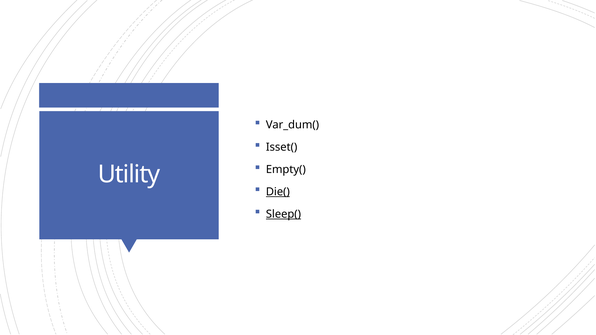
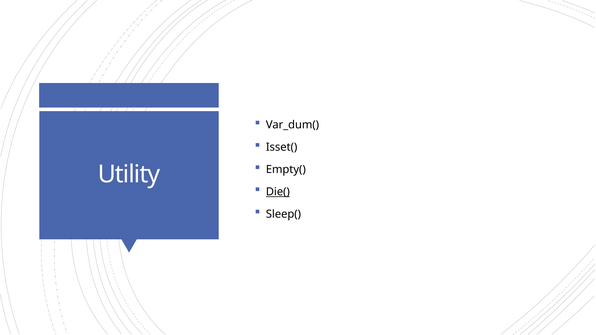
Sleep( underline: present -> none (283, 214)
